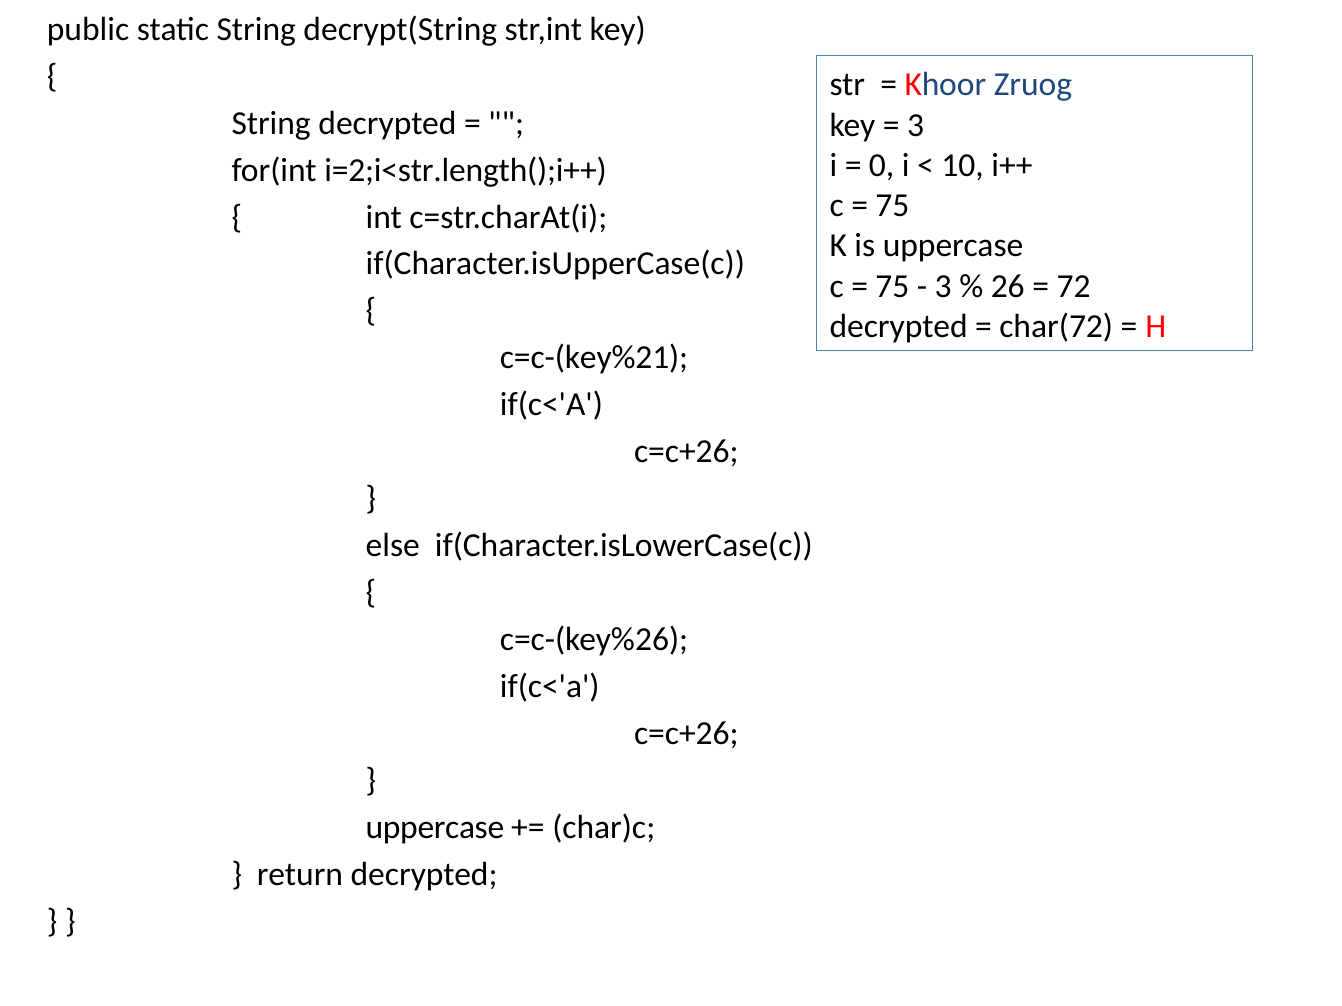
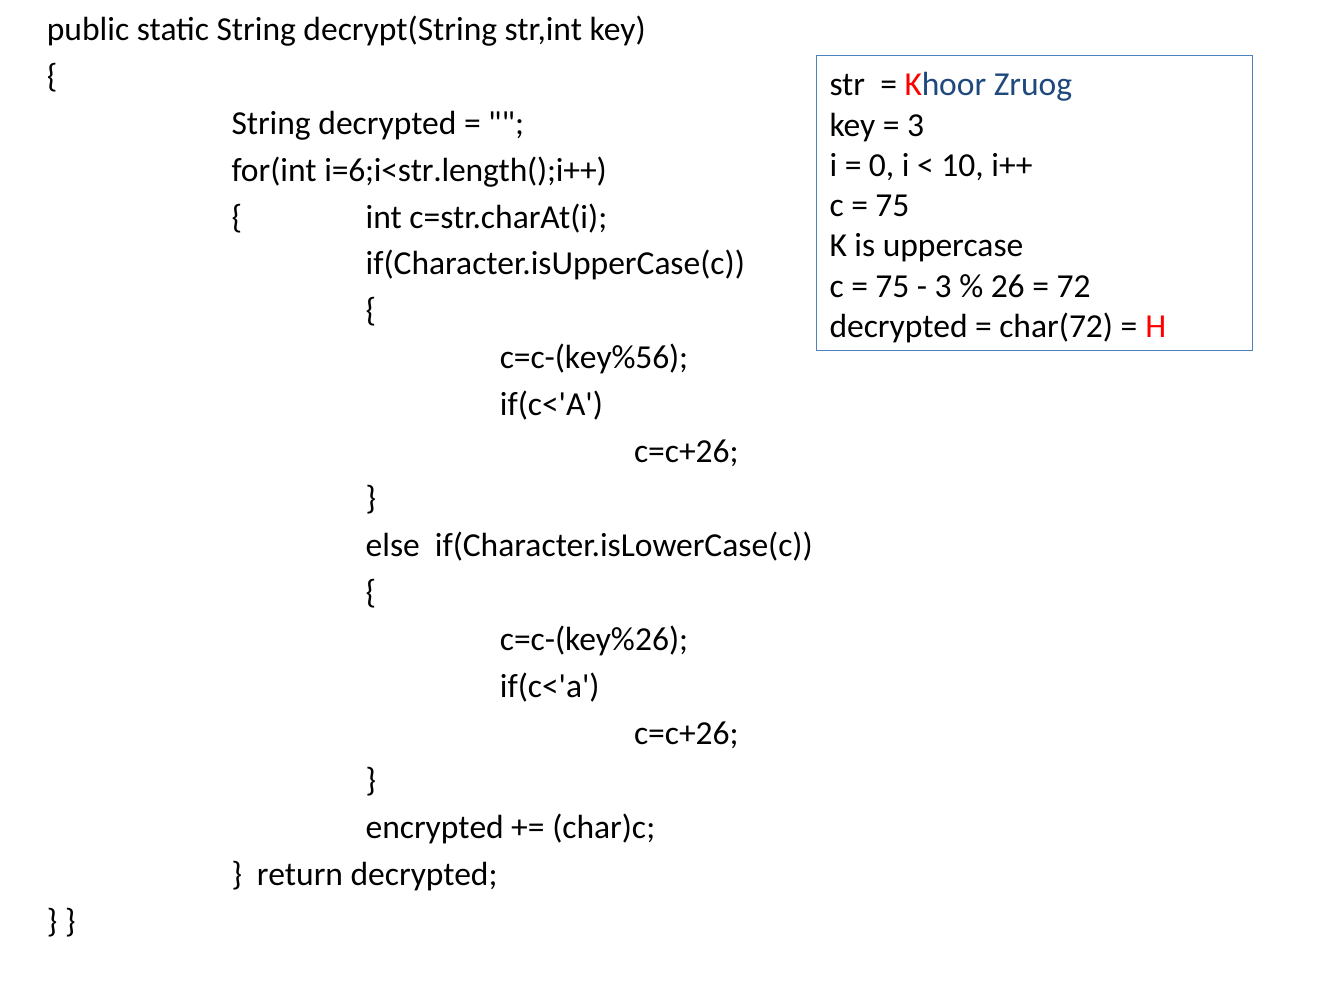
i=2;i<str.length();i++: i=2;i<str.length();i++ -> i=6;i<str.length();i++ (466, 170)
c=c-(key%21: c=c-(key%21 -> c=c-(key%56 (594, 358)
uppercase: uppercase -> encrypted (435, 828)
